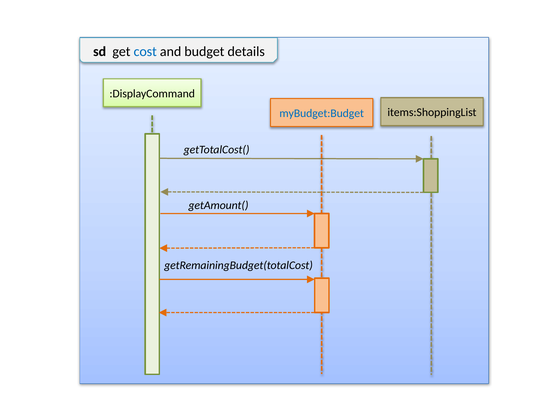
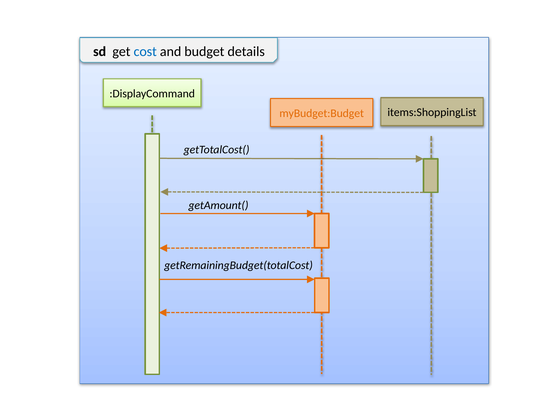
myBudget:Budget colour: blue -> orange (322, 113)
